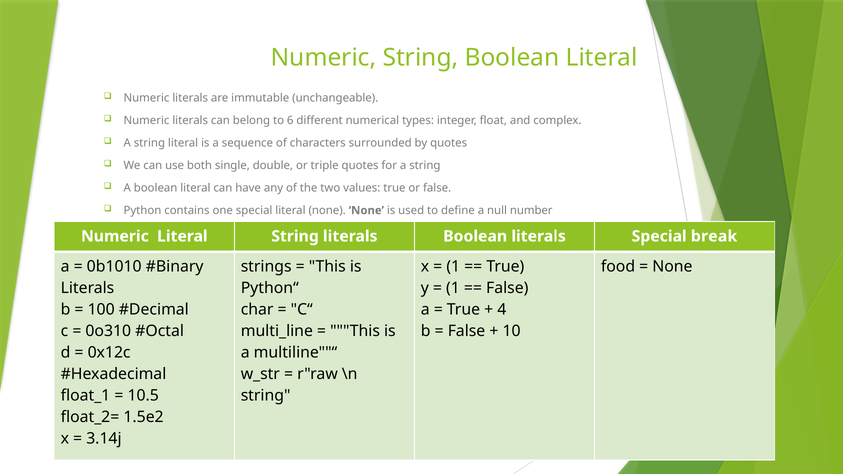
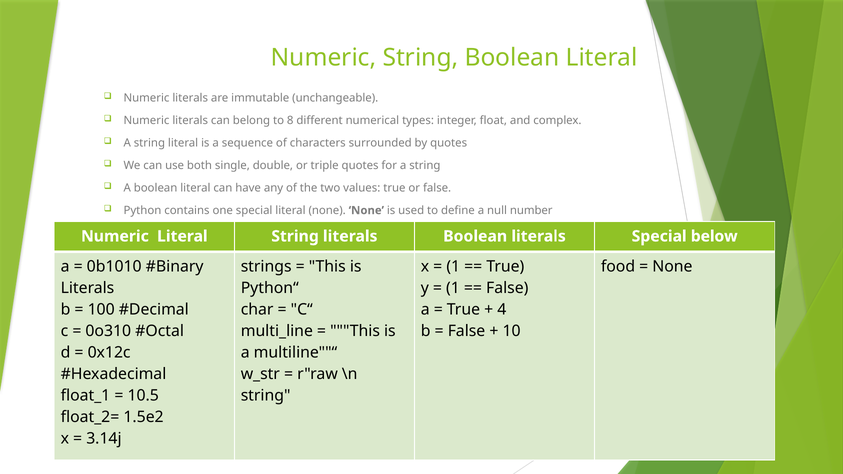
6: 6 -> 8 (290, 120)
break: break -> below (714, 236)
